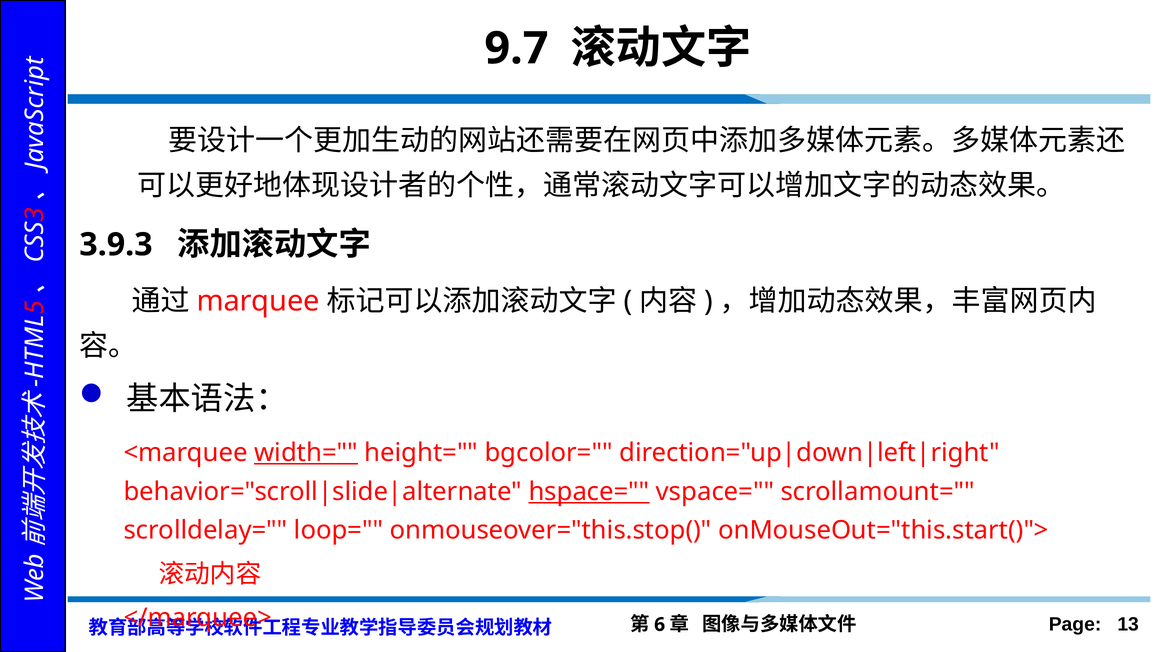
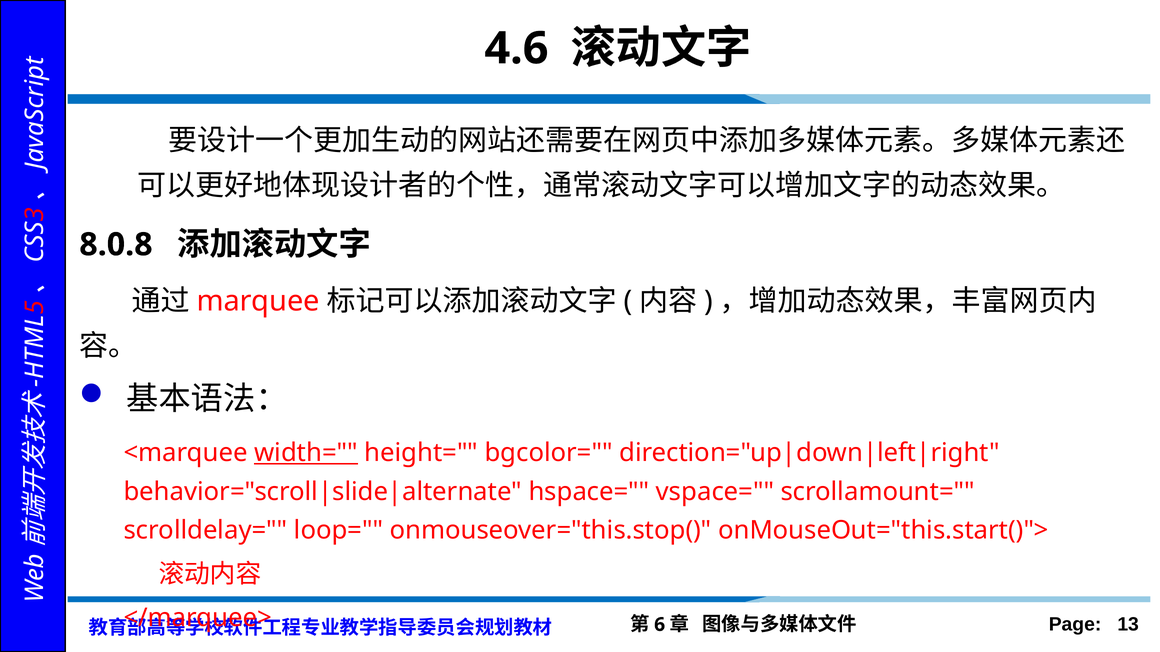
9.7: 9.7 -> 4.6 (516, 48)
3.9.3: 3.9.3 -> 8.0.8 (116, 245)
hspace= underline: present -> none (589, 492)
